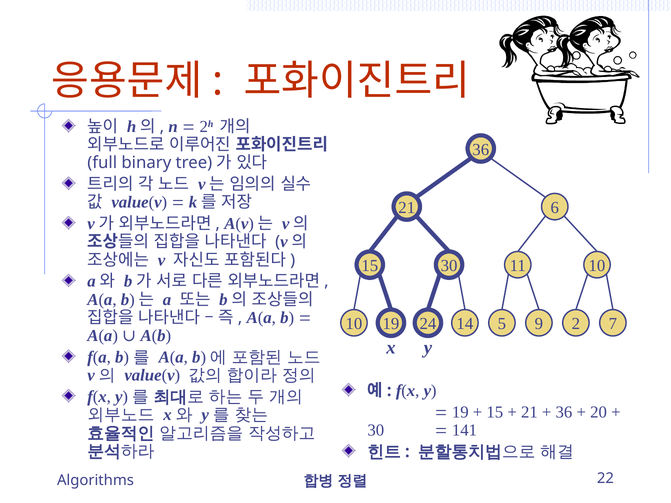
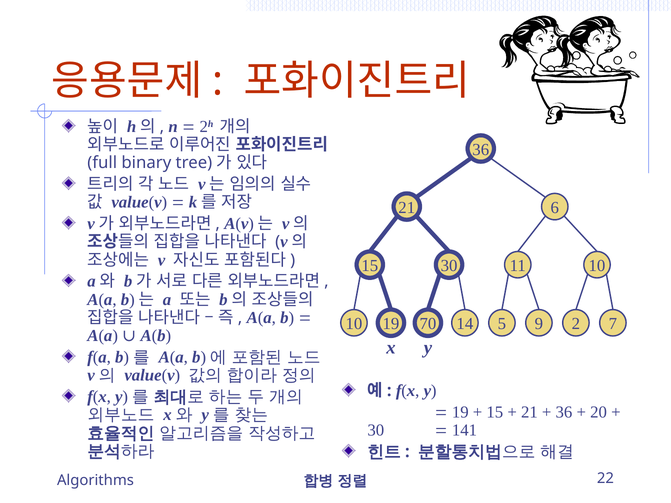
24: 24 -> 70 (428, 324)
